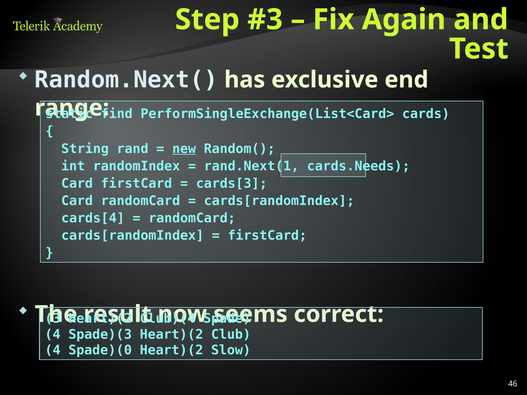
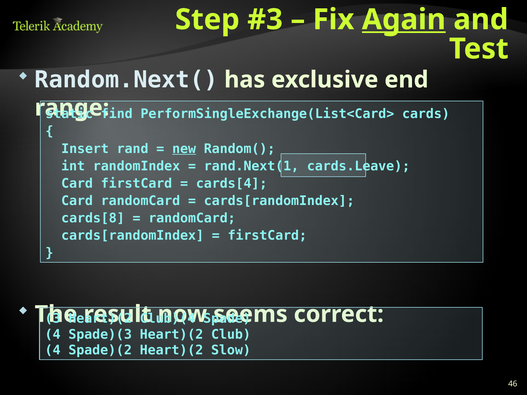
Again underline: none -> present (404, 20)
String: String -> Insert (85, 149)
cards.Needs: cards.Needs -> cards.Leave (358, 166)
cards[3: cards[3 -> cards[4 (232, 184)
cards[4: cards[4 -> cards[8 (93, 218)
Spade)(0: Spade)(0 -> Spade)(2 (100, 350)
